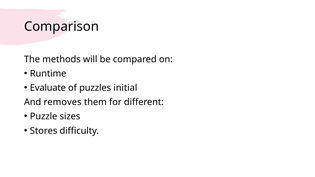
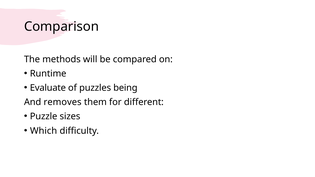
initial: initial -> being (125, 88)
Stores: Stores -> Which (44, 131)
